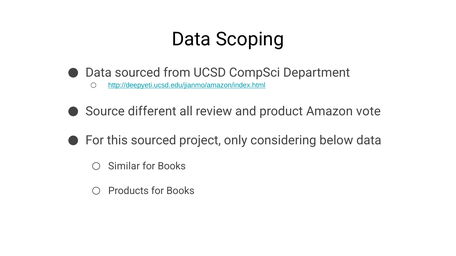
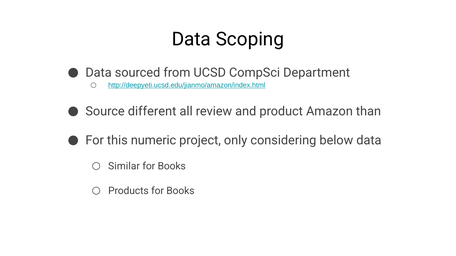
vote: vote -> than (368, 112)
this sourced: sourced -> numeric (154, 141)
